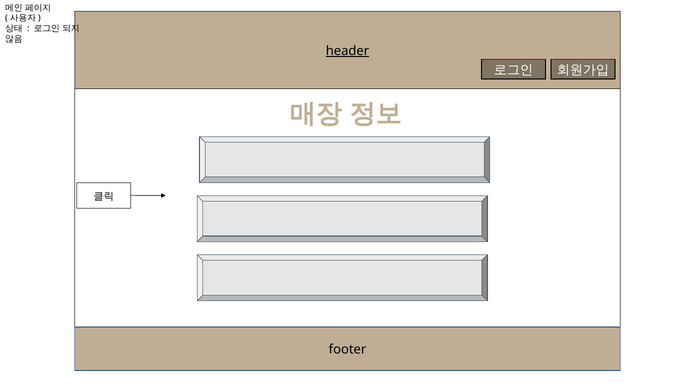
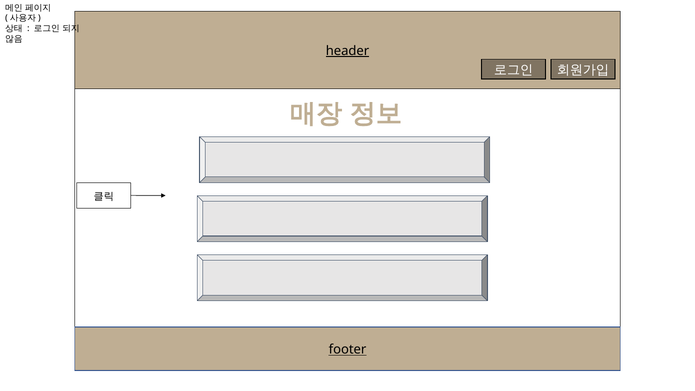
footer underline: none -> present (347, 350)
